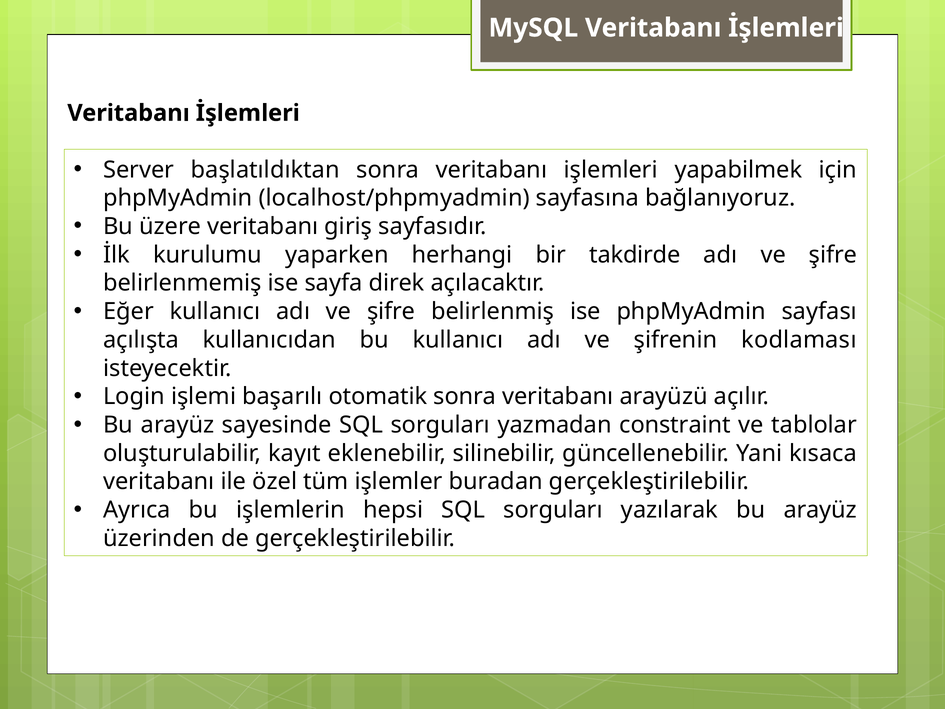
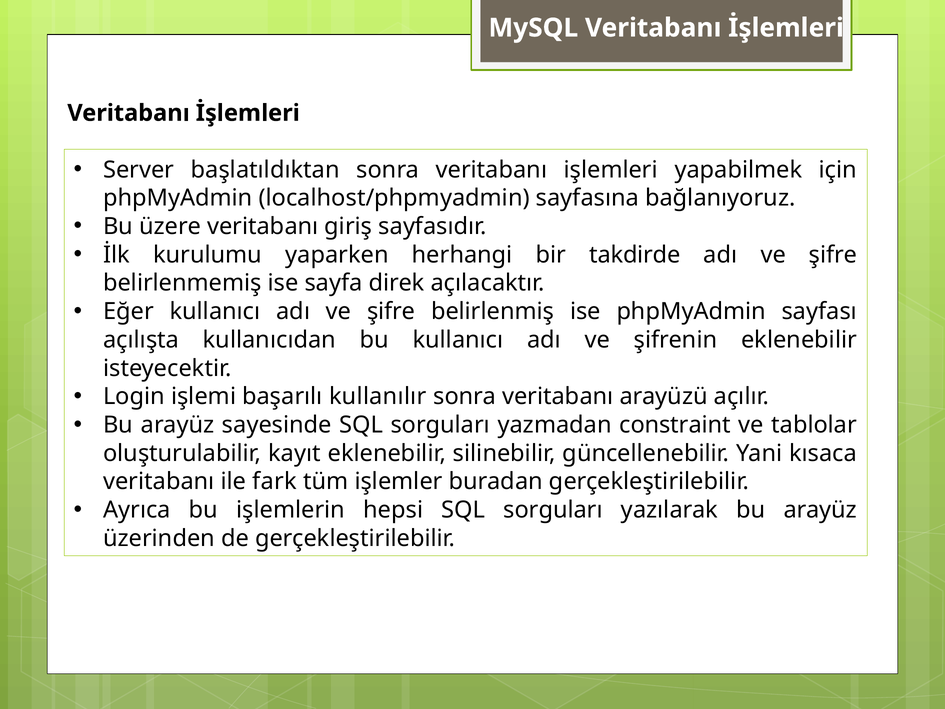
şifrenin kodlaması: kodlaması -> eklenebilir (799, 340)
otomatik: otomatik -> kullanılır (378, 396)
özel: özel -> fark (275, 482)
